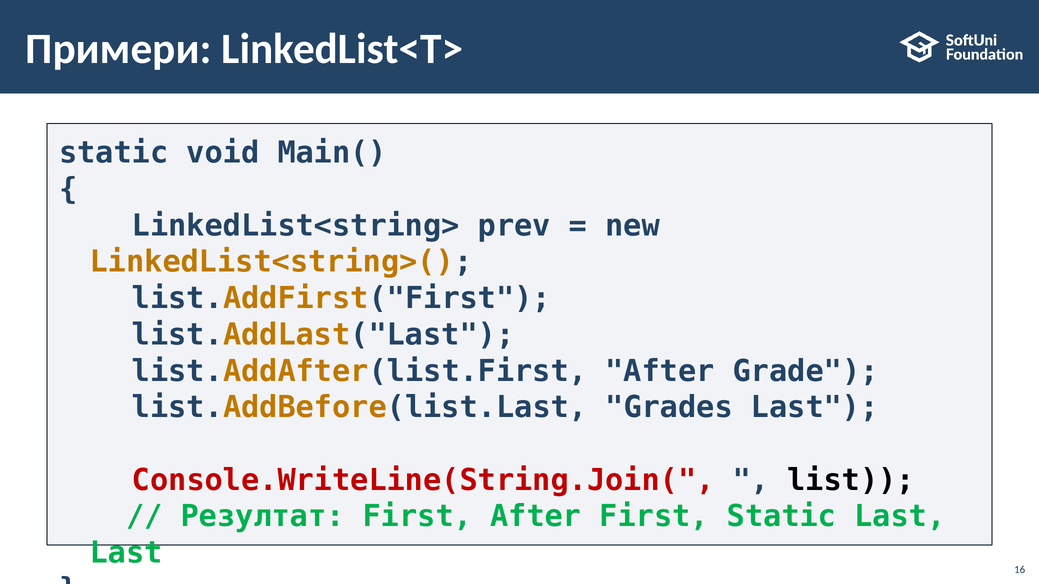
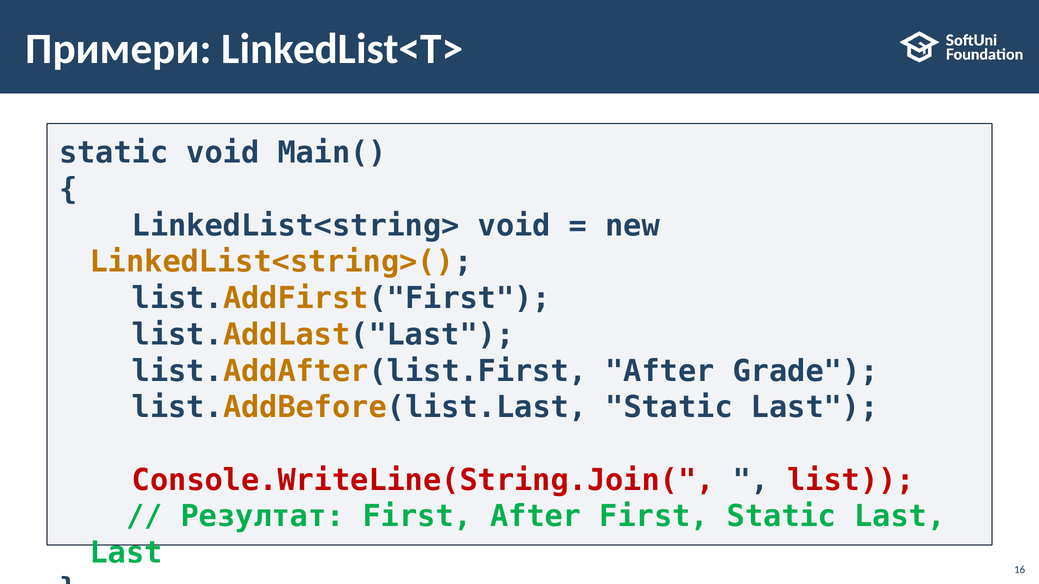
LinkedList<string> prev: prev -> void (514, 226)
list.AddBefore(list.Last Grades: Grades -> Static (669, 408)
list colour: black -> red (851, 480)
